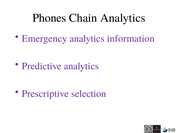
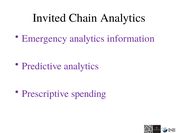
Phones: Phones -> Invited (49, 18)
selection: selection -> spending (89, 94)
